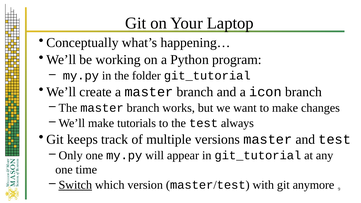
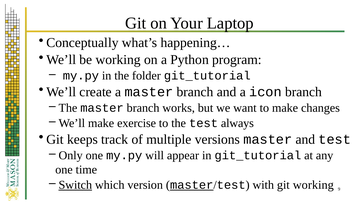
tutorials: tutorials -> exercise (137, 123)
master underline: none -> present (192, 185)
git anymore: anymore -> working (313, 185)
